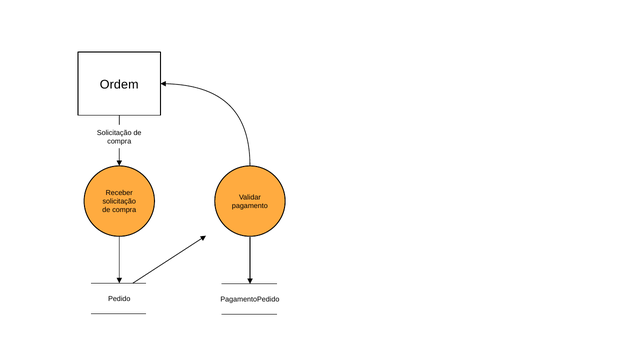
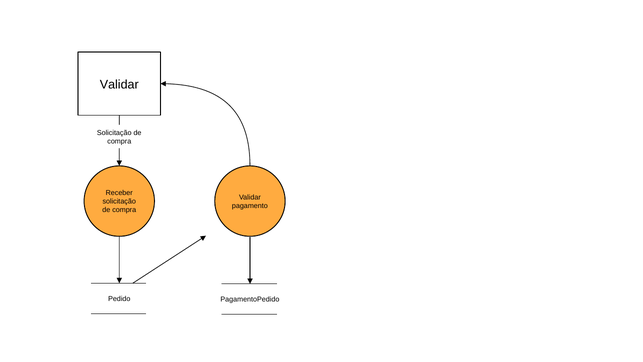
Ordem: Ordem -> Validar (119, 84)
